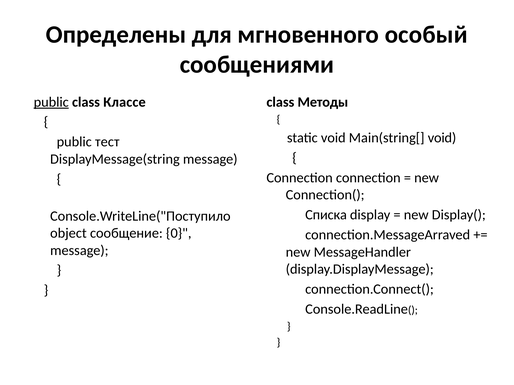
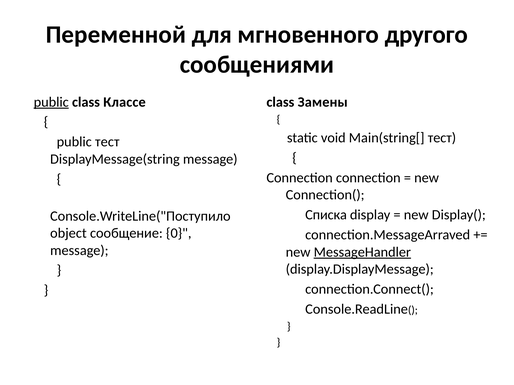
Определены: Определены -> Переменной (116, 35)
особый: особый -> другого (426, 35)
Методы: Методы -> Замены (323, 102)
Main(string[ void: void -> тест (442, 138)
MessageHandler underline: none -> present (362, 252)
